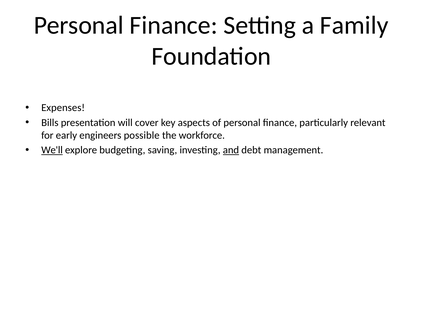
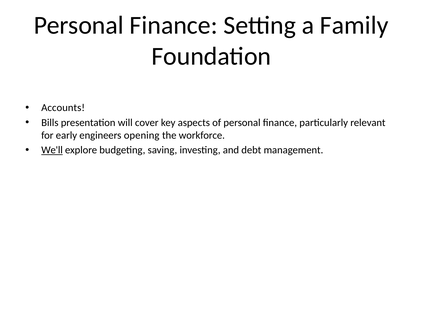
Expenses: Expenses -> Accounts (63, 108)
possible: possible -> opening (142, 135)
and underline: present -> none (231, 150)
